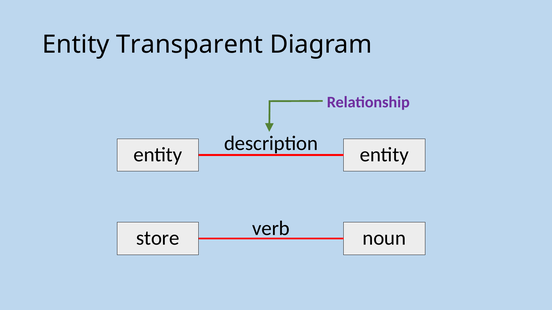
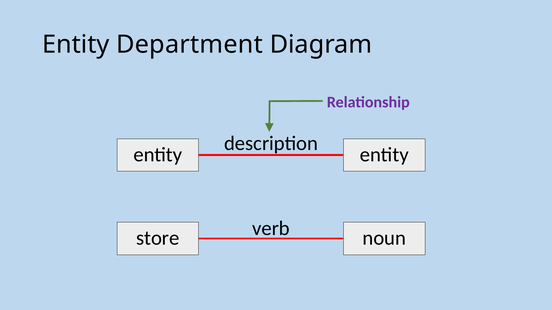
Transparent: Transparent -> Department (189, 45)
